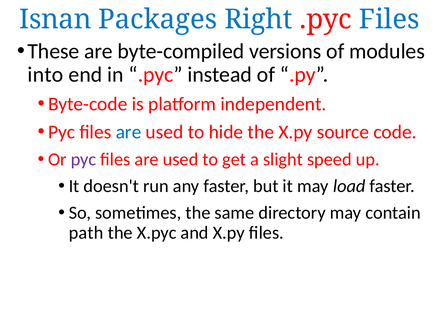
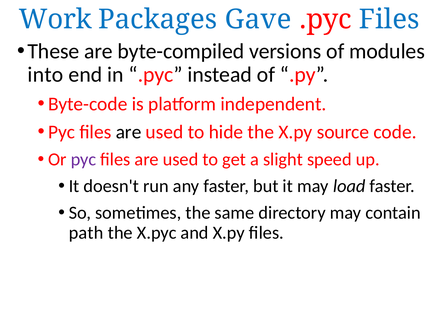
Isnan: Isnan -> Work (55, 19)
Right: Right -> Gave (258, 19)
are colour: blue -> black (129, 132)
